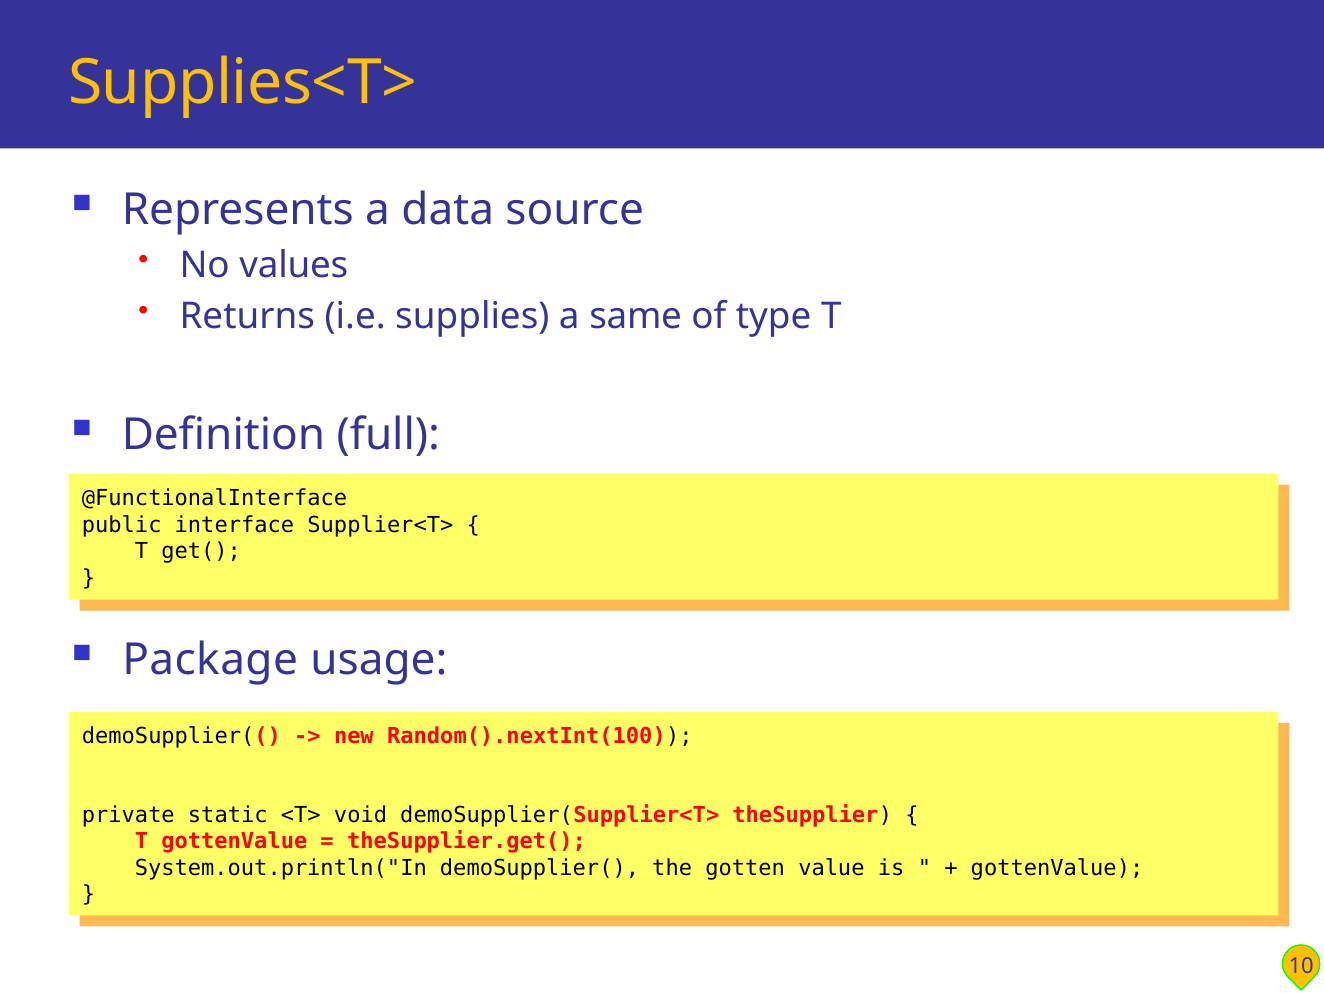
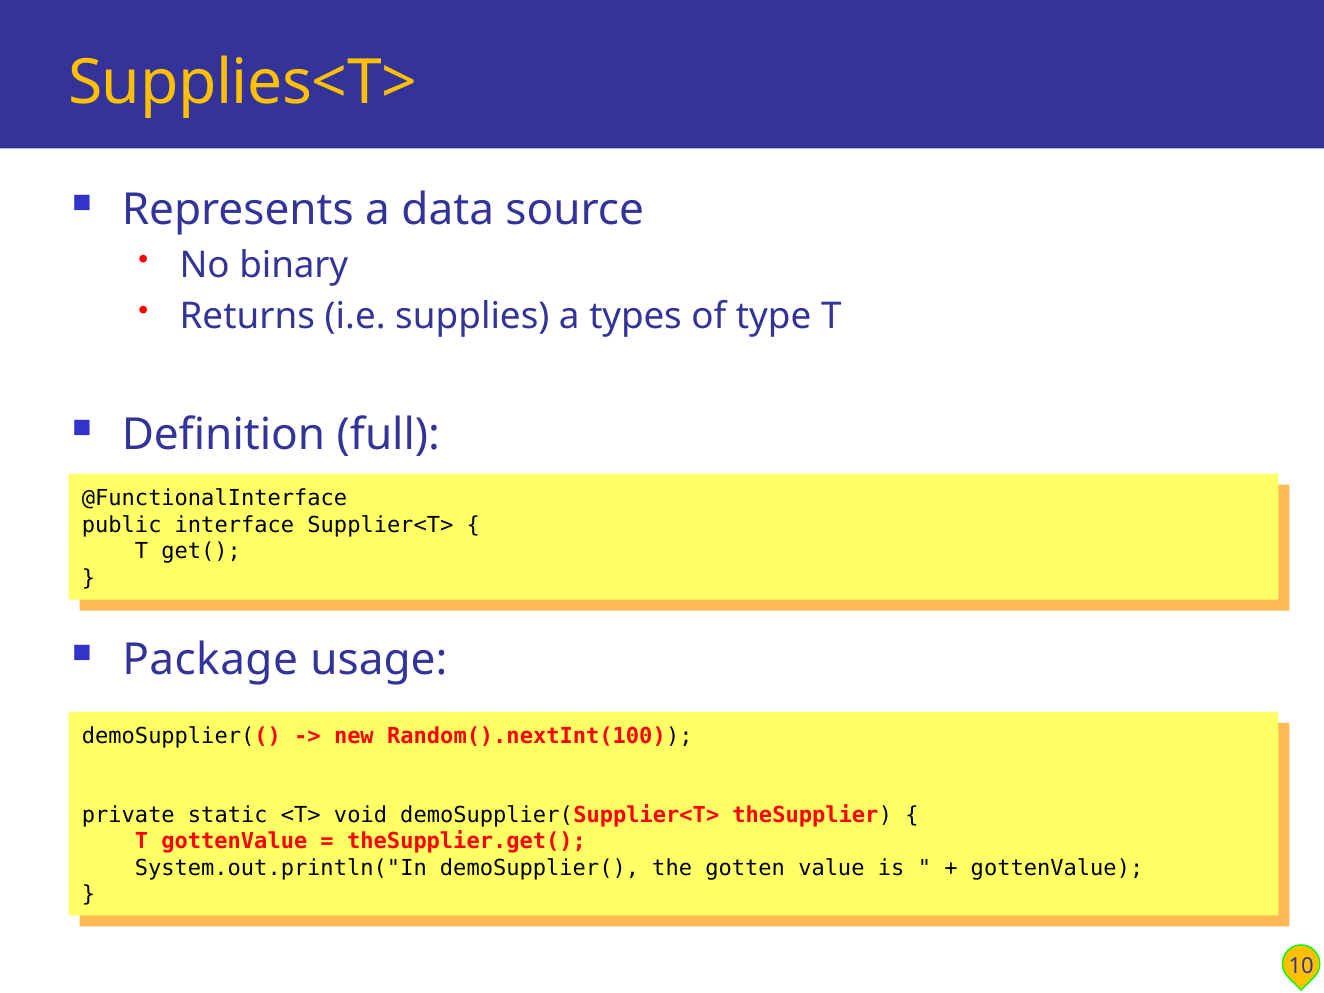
values: values -> binary (294, 265)
same: same -> types (636, 316)
